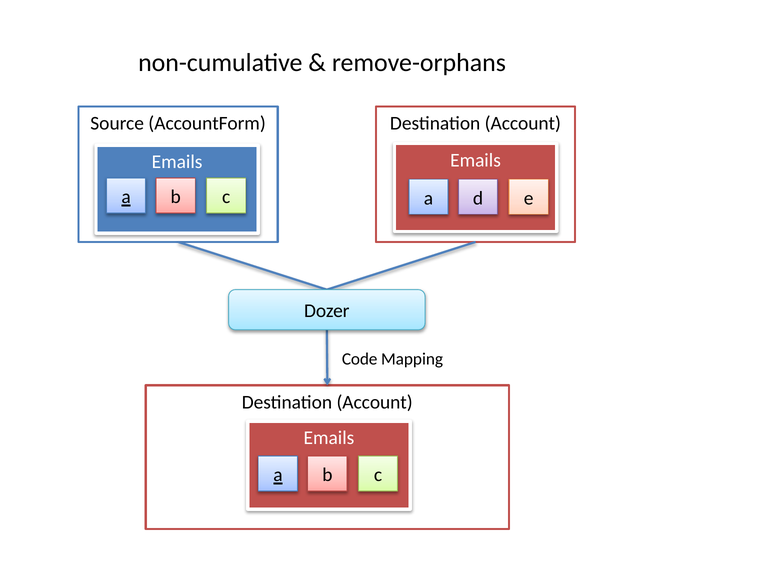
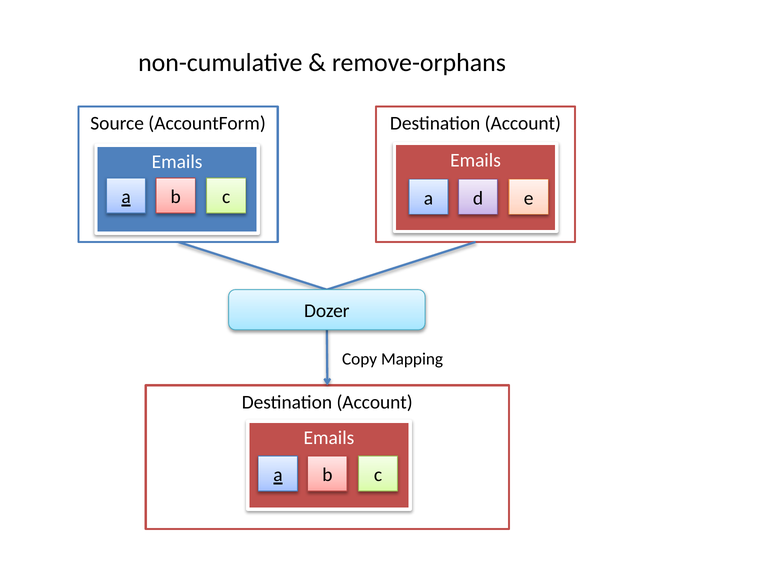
Code: Code -> Copy (360, 359)
